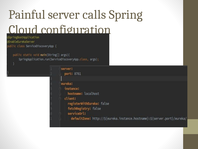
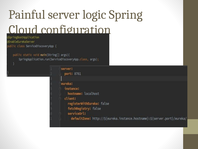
calls: calls -> logic (94, 14)
